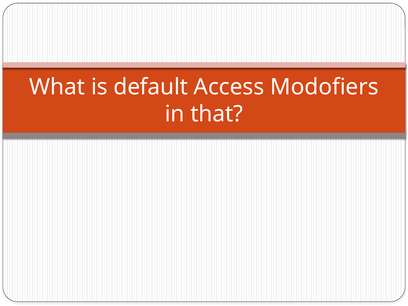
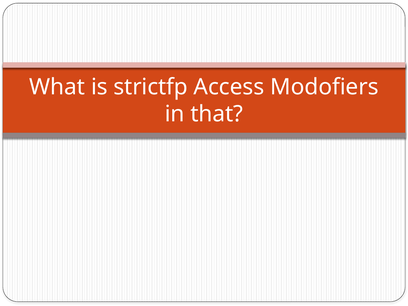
default: default -> strictfp (151, 87)
